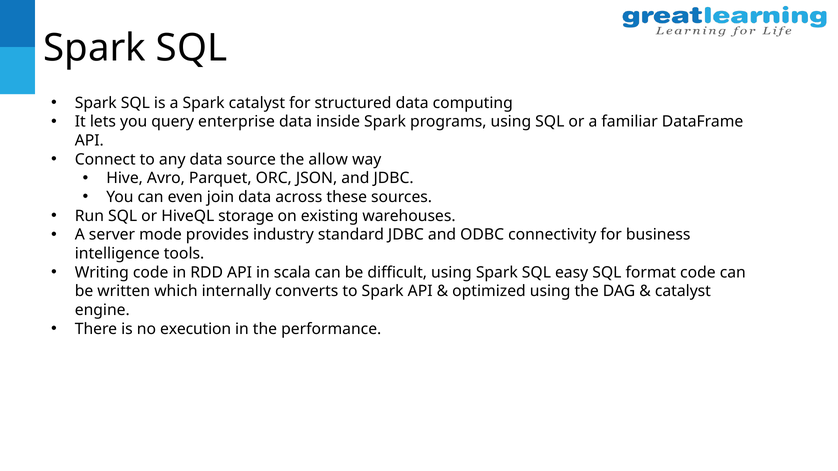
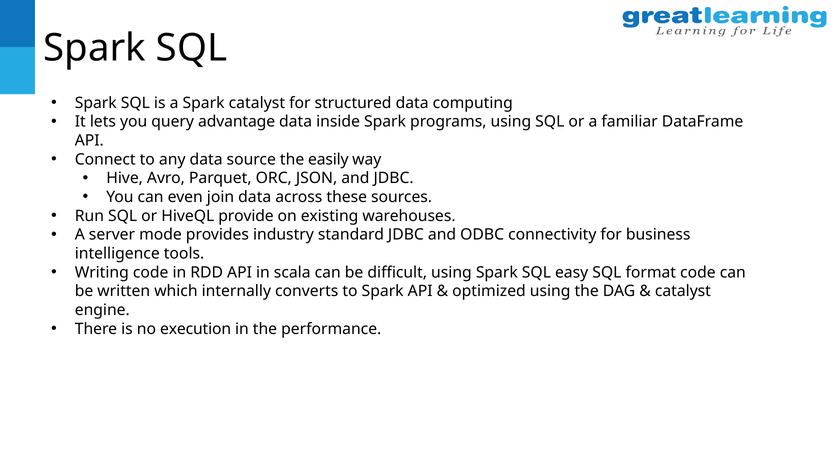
enterprise: enterprise -> advantage (237, 122)
allow: allow -> easily (328, 160)
storage: storage -> provide (246, 216)
